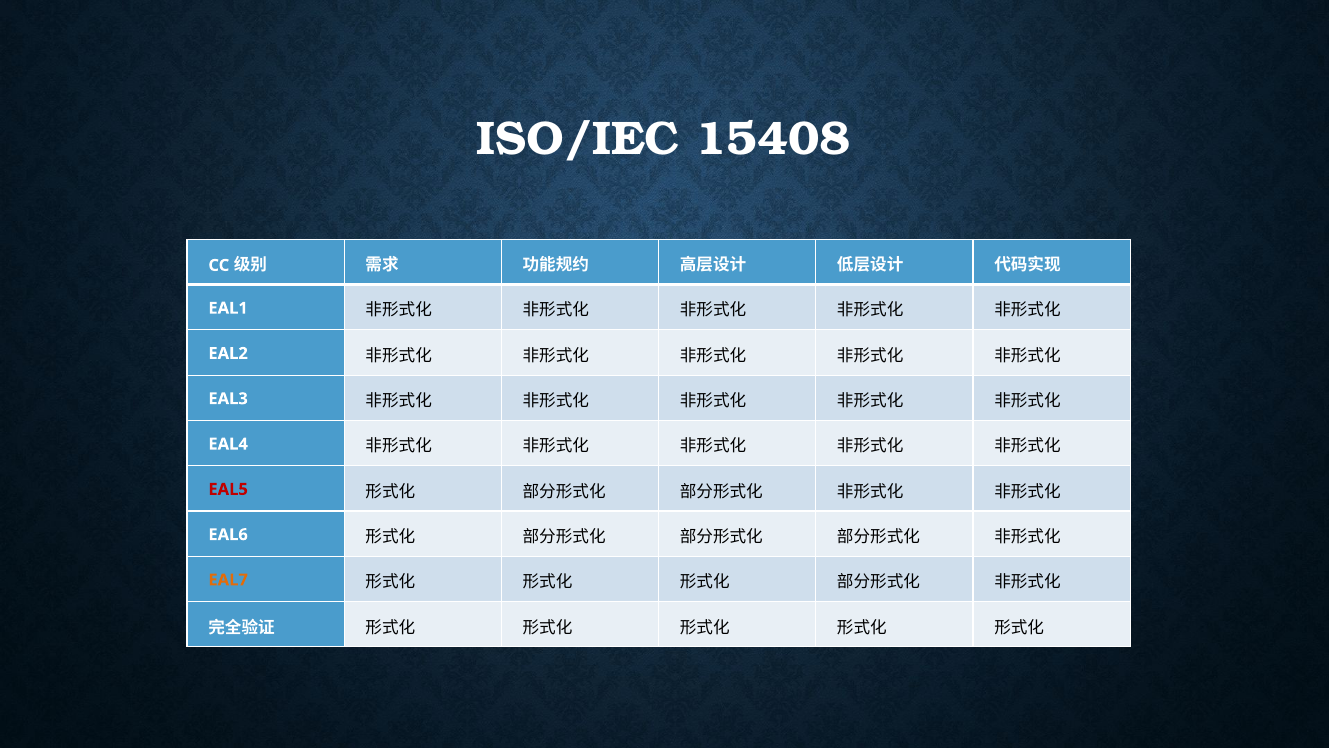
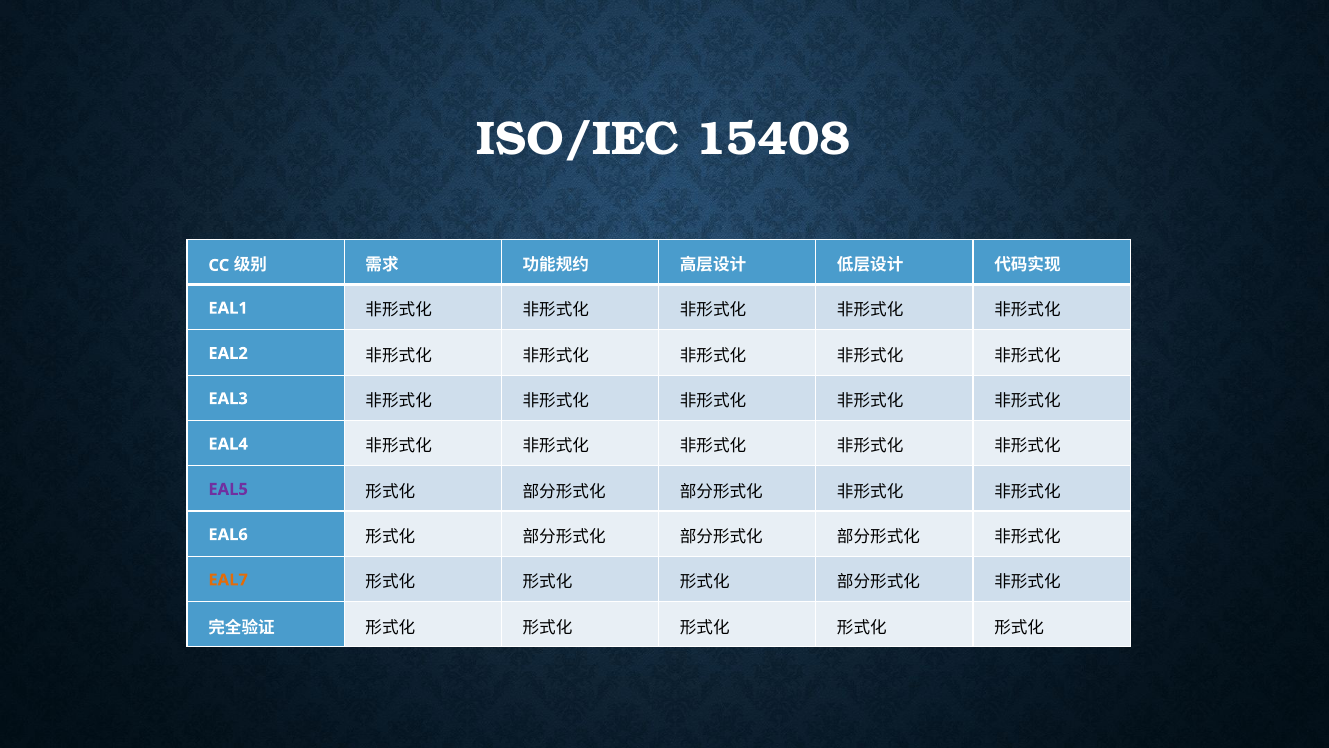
EAL5 colour: red -> purple (228, 489)
